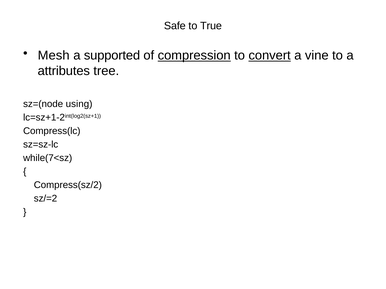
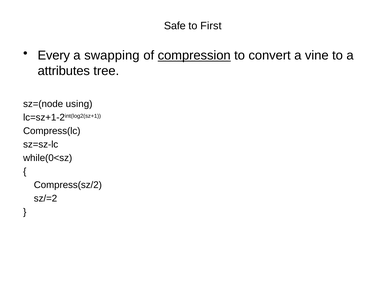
True: True -> First (211, 26)
Mesh: Mesh -> Every (54, 56)
supported: supported -> swapping (112, 56)
convert underline: present -> none (270, 56)
while(7<sz: while(7<sz -> while(0<sz (48, 158)
